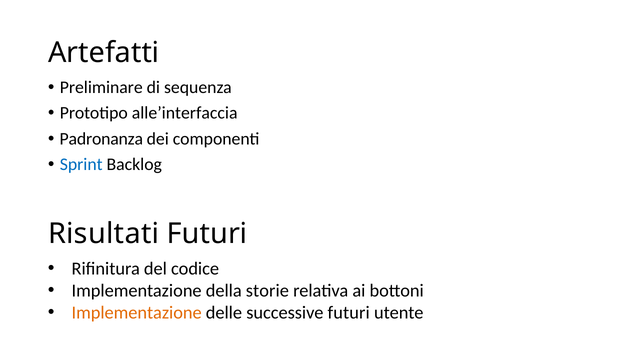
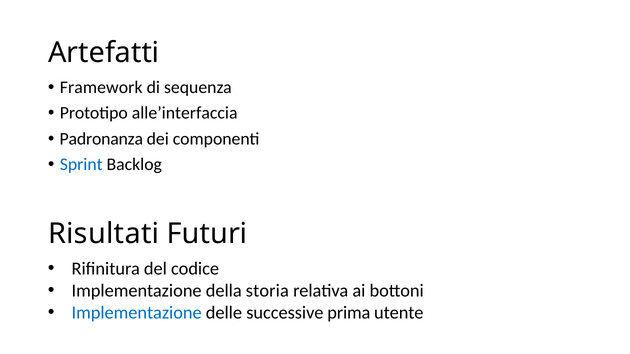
Preliminare: Preliminare -> Framework (101, 88)
storie: storie -> storia (267, 291)
Implementazione colour: orange -> blue (137, 313)
successive futuri: futuri -> prima (349, 313)
